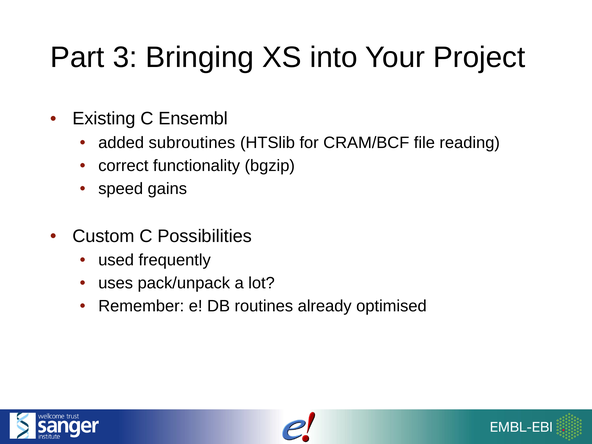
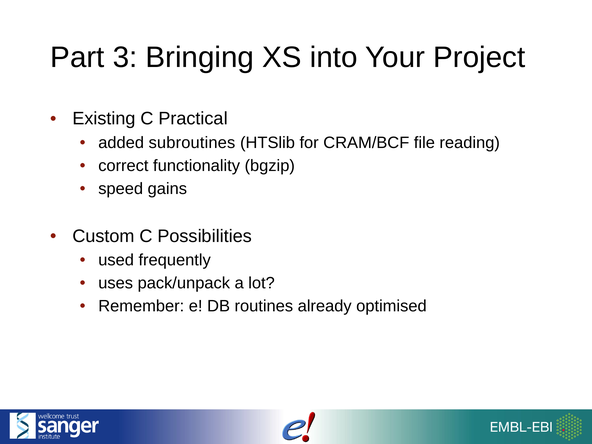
Ensembl: Ensembl -> Practical (193, 119)
